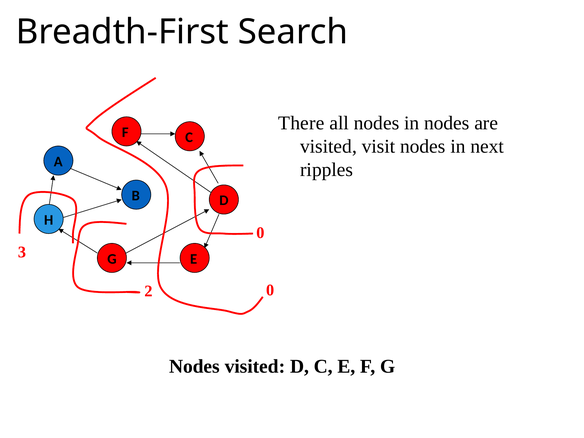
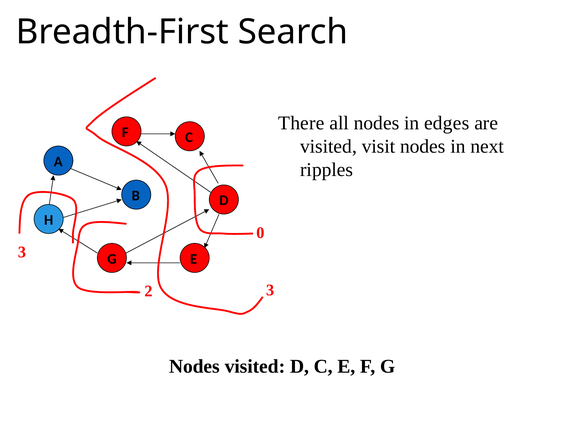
in nodes: nodes -> edges (447, 123)
2 0: 0 -> 3 (270, 290)
